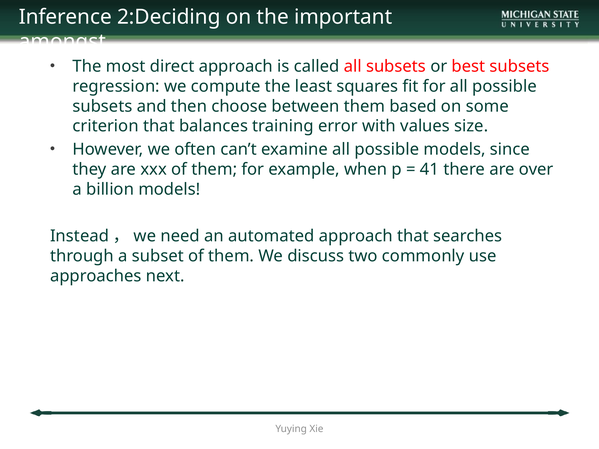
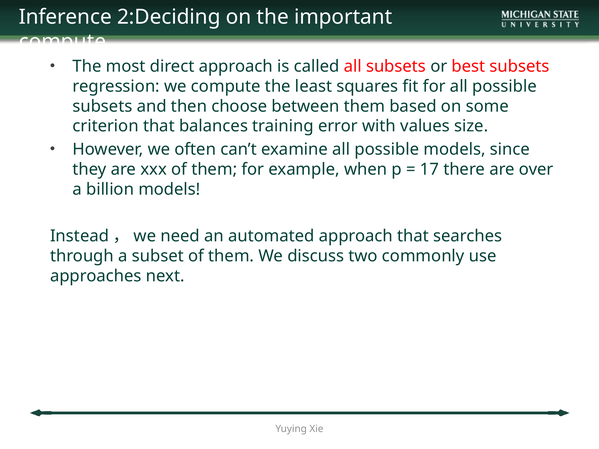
amongst: amongst -> compute (62, 42)
41: 41 -> 17 (429, 170)
